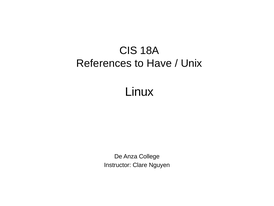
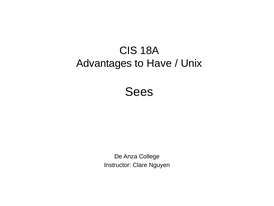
References: References -> Advantages (104, 63)
Linux: Linux -> Sees (139, 92)
